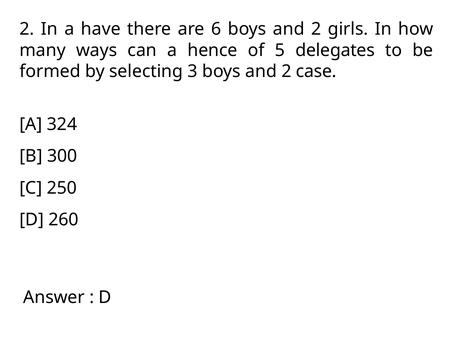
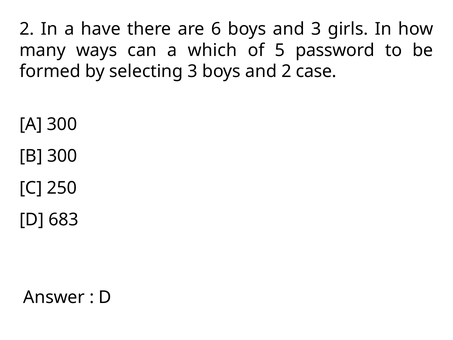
6 boys and 2: 2 -> 3 (316, 29)
hence: hence -> which (212, 50)
delegates: delegates -> password (335, 50)
A 324: 324 -> 300 (62, 124)
260: 260 -> 683 (64, 219)
